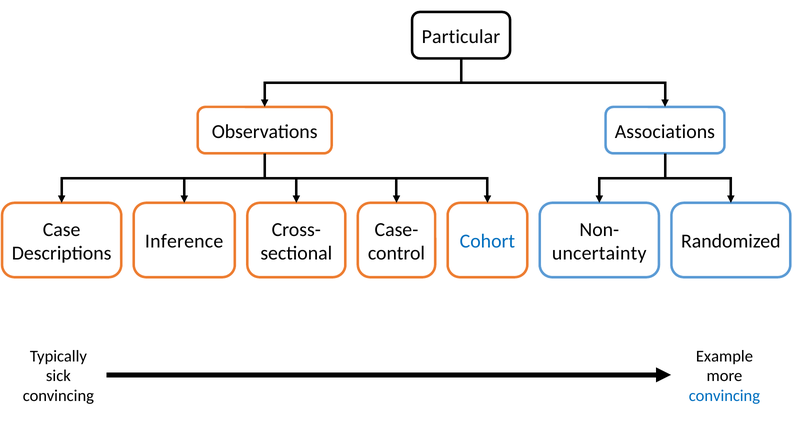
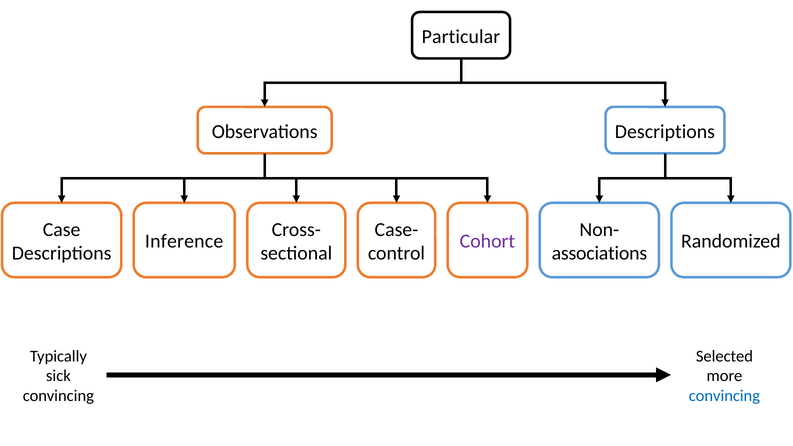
Observations Associations: Associations -> Descriptions (665, 132)
Cohort colour: blue -> purple (487, 241)
uncertainty: uncertainty -> associations (599, 253)
Example: Example -> Selected (724, 356)
